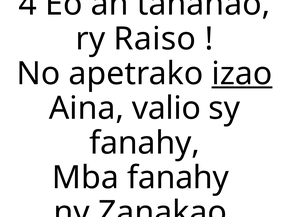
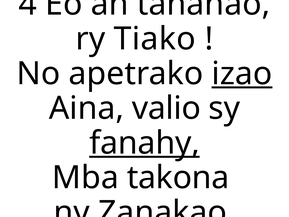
Raiso: Raiso -> Tiako (155, 39)
fanahy underline: none -> present (145, 143)
Mba fanahy: fanahy -> takona (178, 178)
